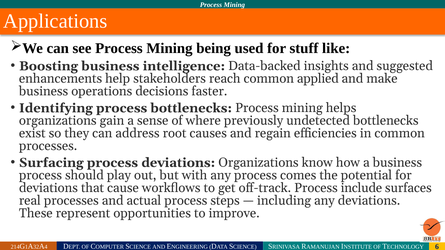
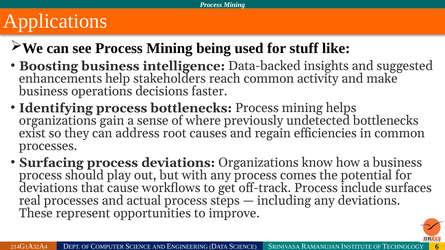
applied: applied -> activity (318, 79)
